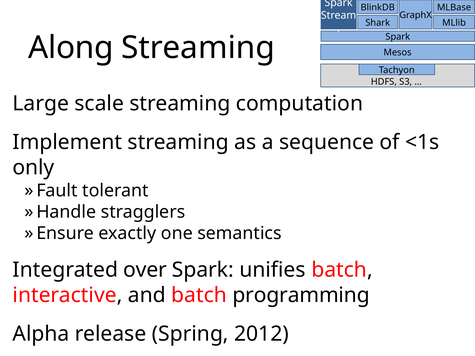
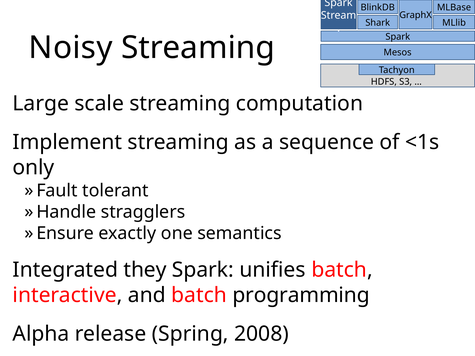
Along: Along -> Noisy (71, 48)
over: over -> they (145, 270)
2012: 2012 -> 2008 (261, 334)
